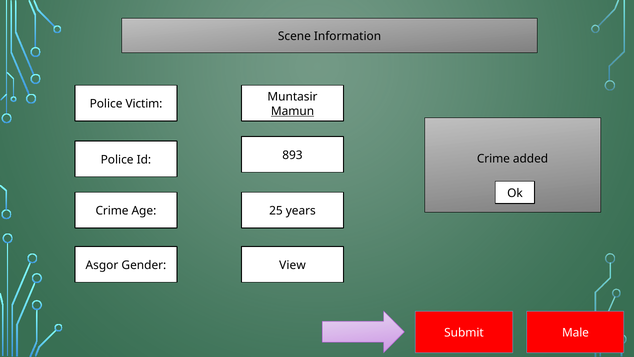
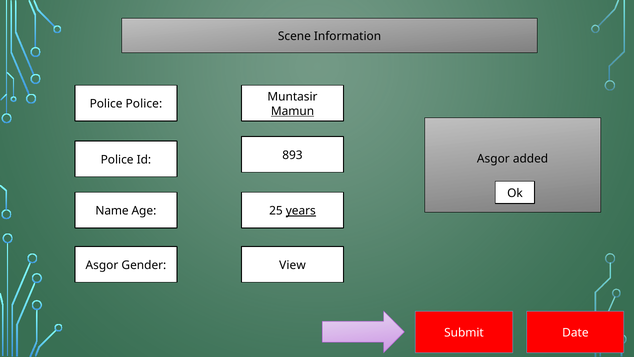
Victim: Victim -> Police (144, 104)
Crime: Crime -> Asgor (493, 158)
Crime: Crime -> Name (112, 211)
years underline: none -> present (301, 211)
Male: Male -> Date (575, 332)
